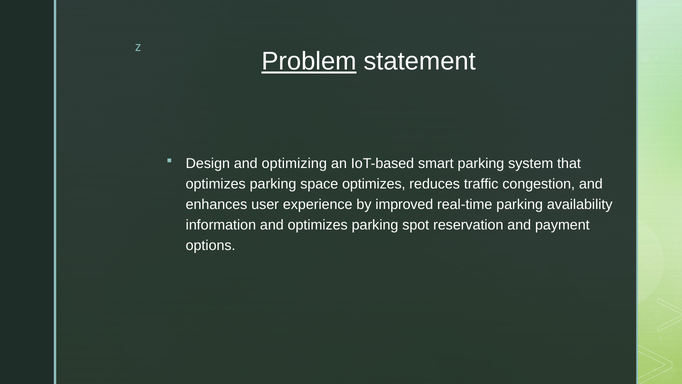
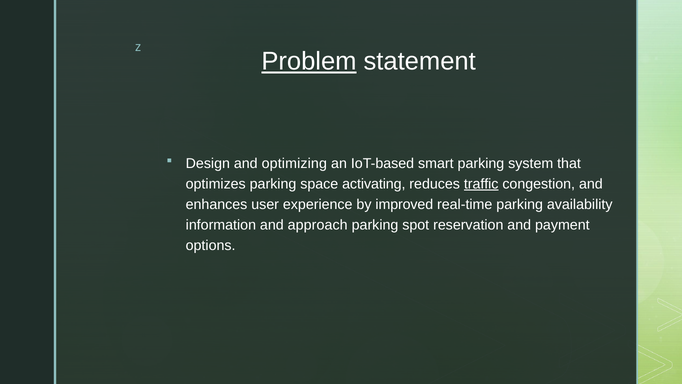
space optimizes: optimizes -> activating (374, 184)
traffic underline: none -> present (481, 184)
and optimizes: optimizes -> approach (318, 225)
